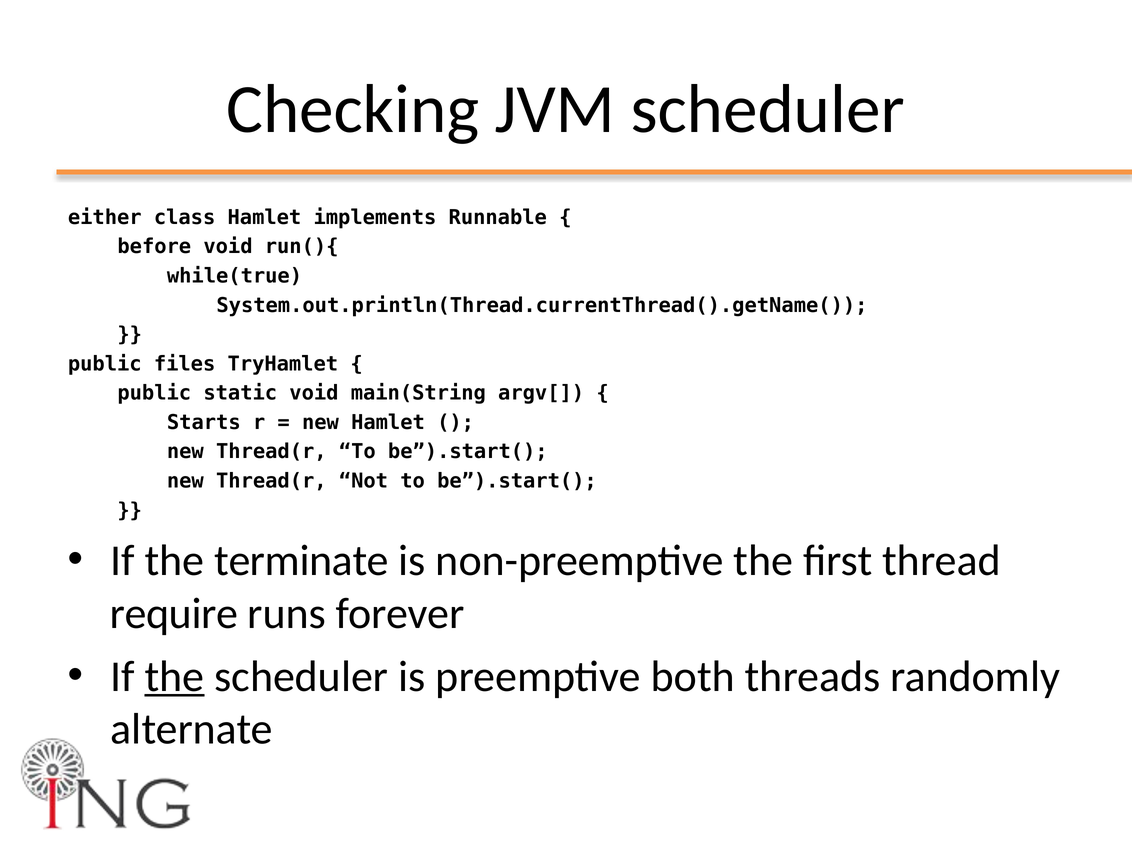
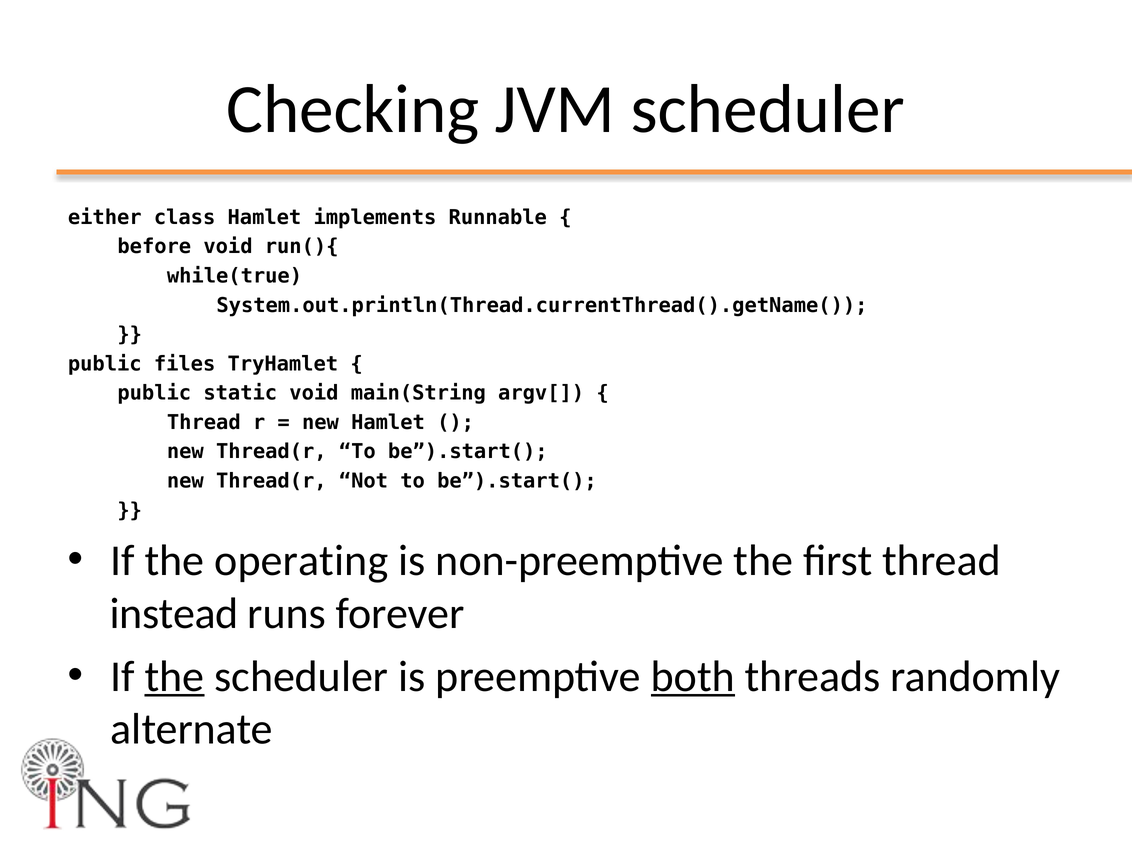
Starts: Starts -> Thread (204, 422)
terminate: terminate -> operating (301, 561)
require: require -> instead (174, 614)
both underline: none -> present (693, 676)
